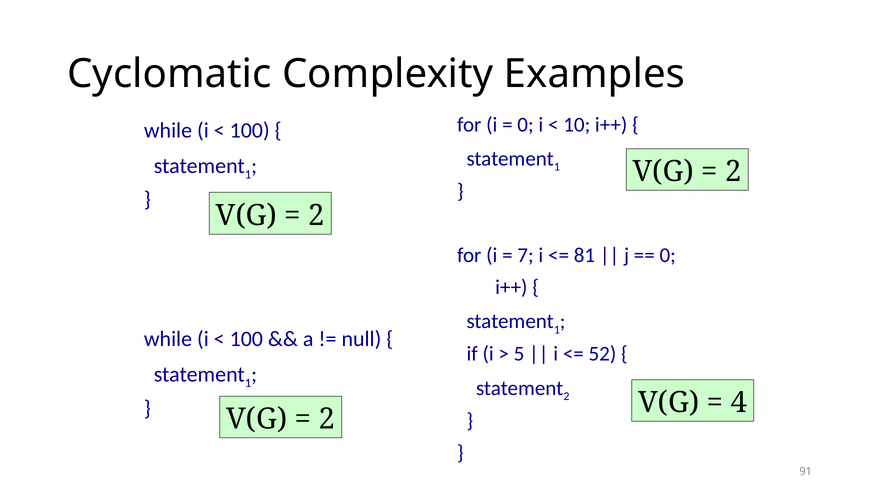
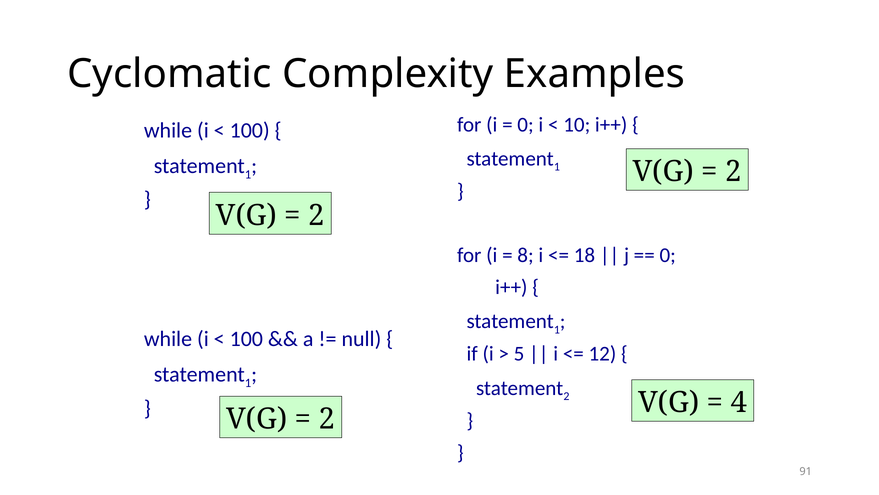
7: 7 -> 8 (526, 255)
81: 81 -> 18 (584, 255)
52: 52 -> 12 (602, 354)
